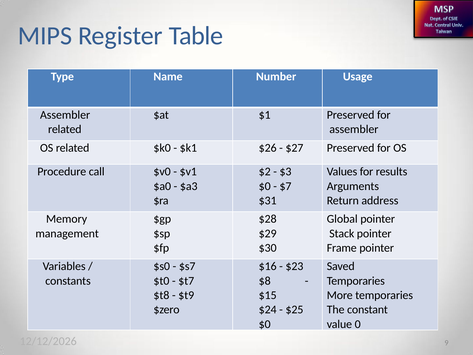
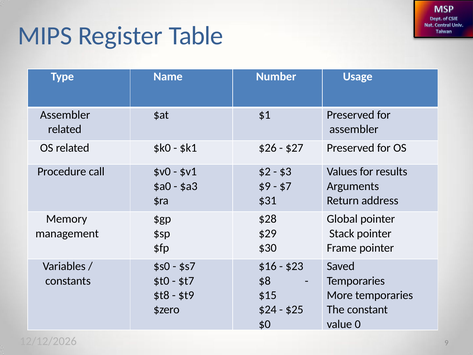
$0: $0 -> $9 (265, 186)
